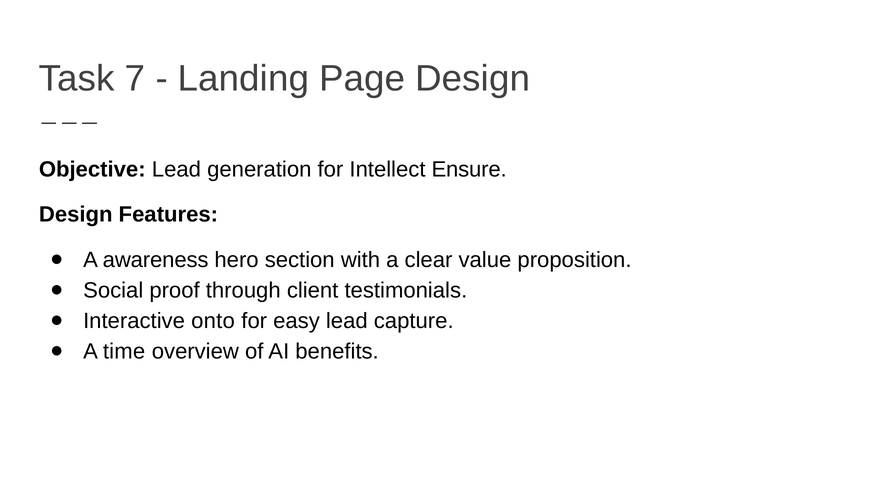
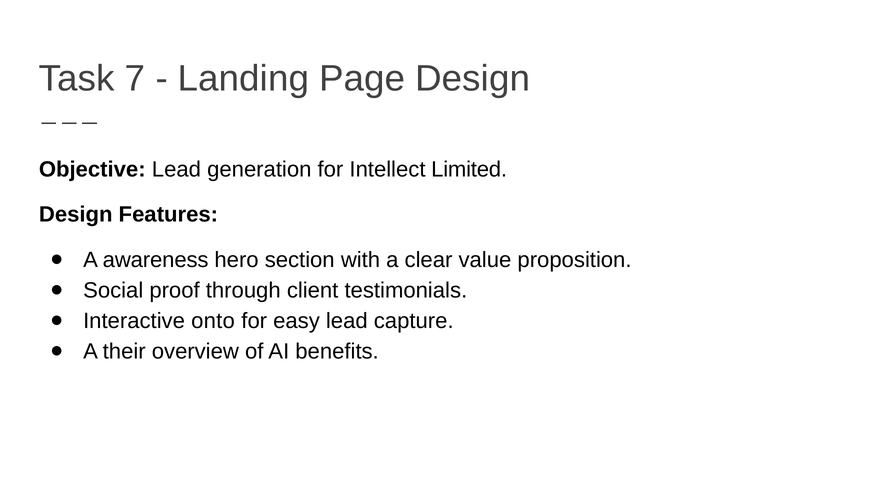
Ensure: Ensure -> Limited (469, 170)
time: time -> their (124, 351)
